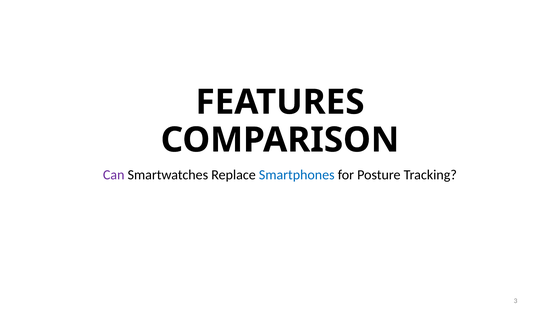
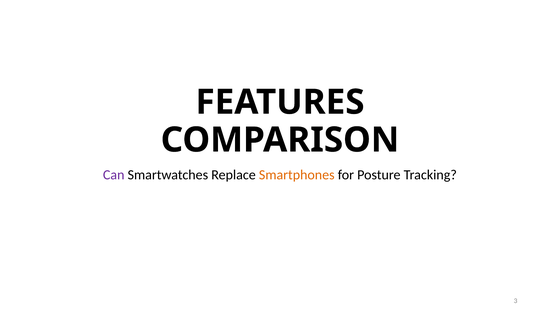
Smartphones colour: blue -> orange (297, 175)
